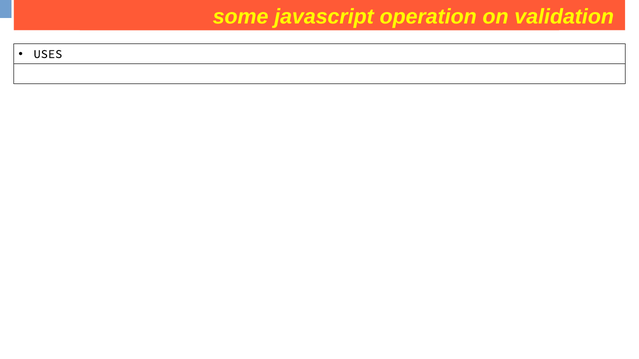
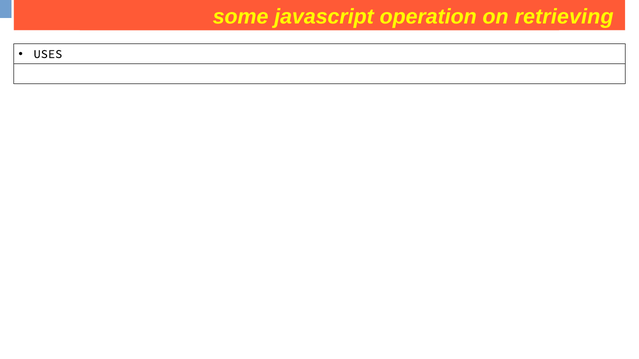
validation: validation -> retrieving (564, 17)
